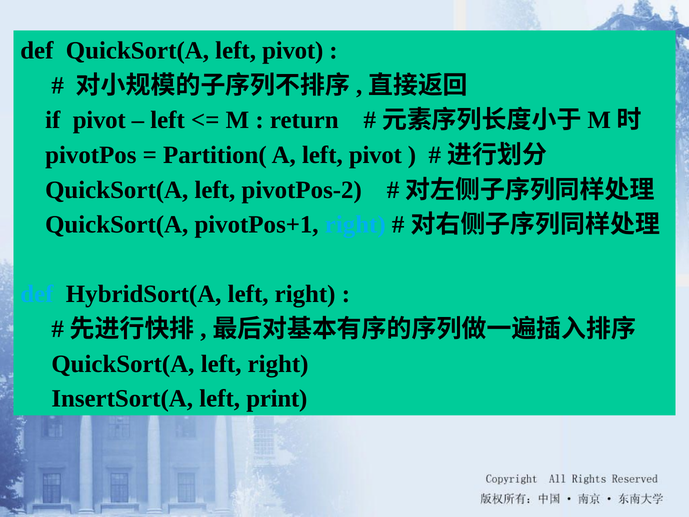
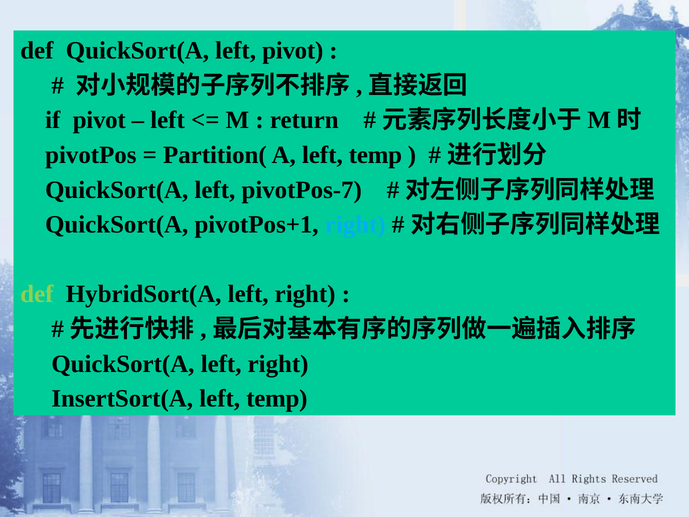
A left pivot: pivot -> temp (375, 155)
pivotPos-2: pivotPos-2 -> pivotPos-7 (302, 190)
def colour: light blue -> light green (37, 294)
InsertSort(A left print: print -> temp (277, 399)
